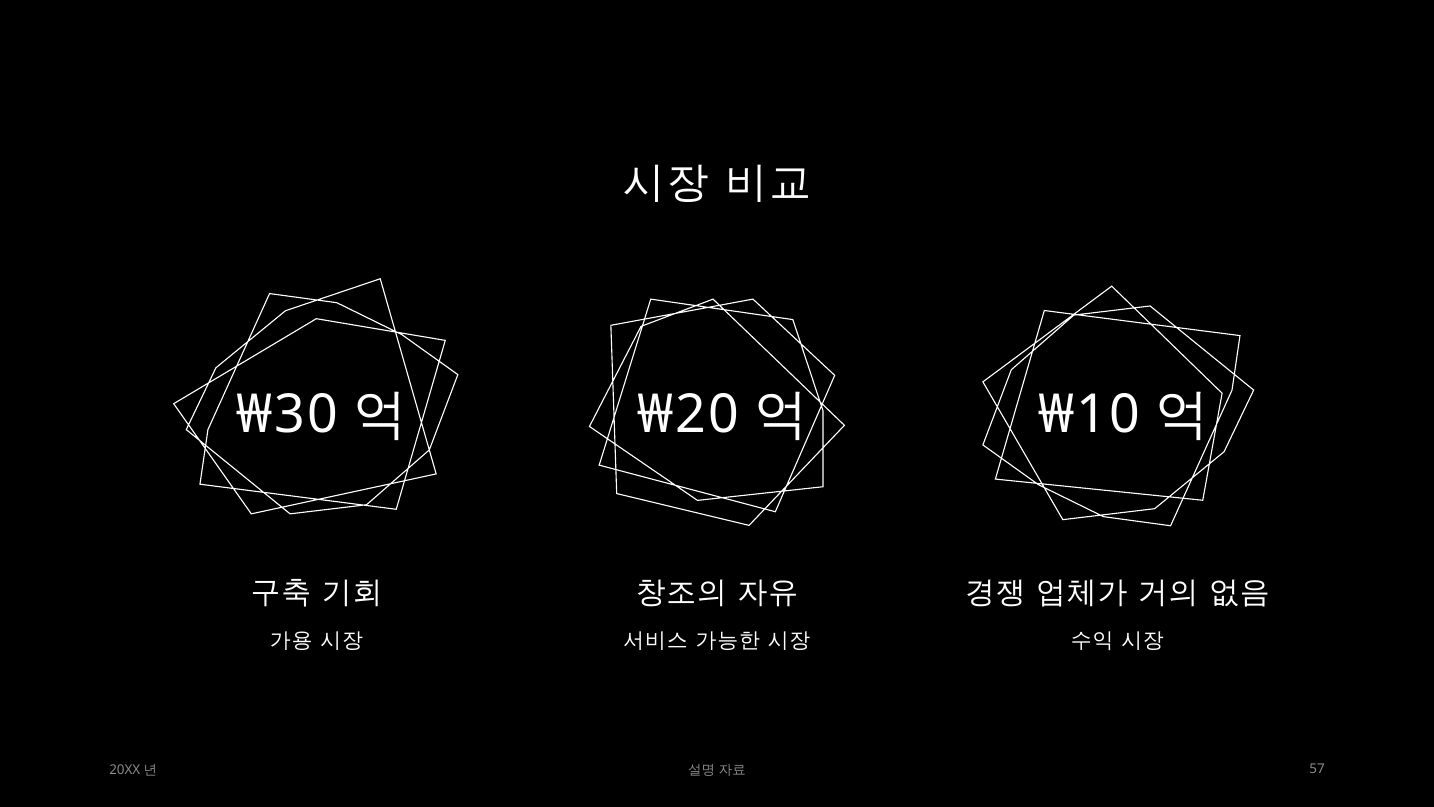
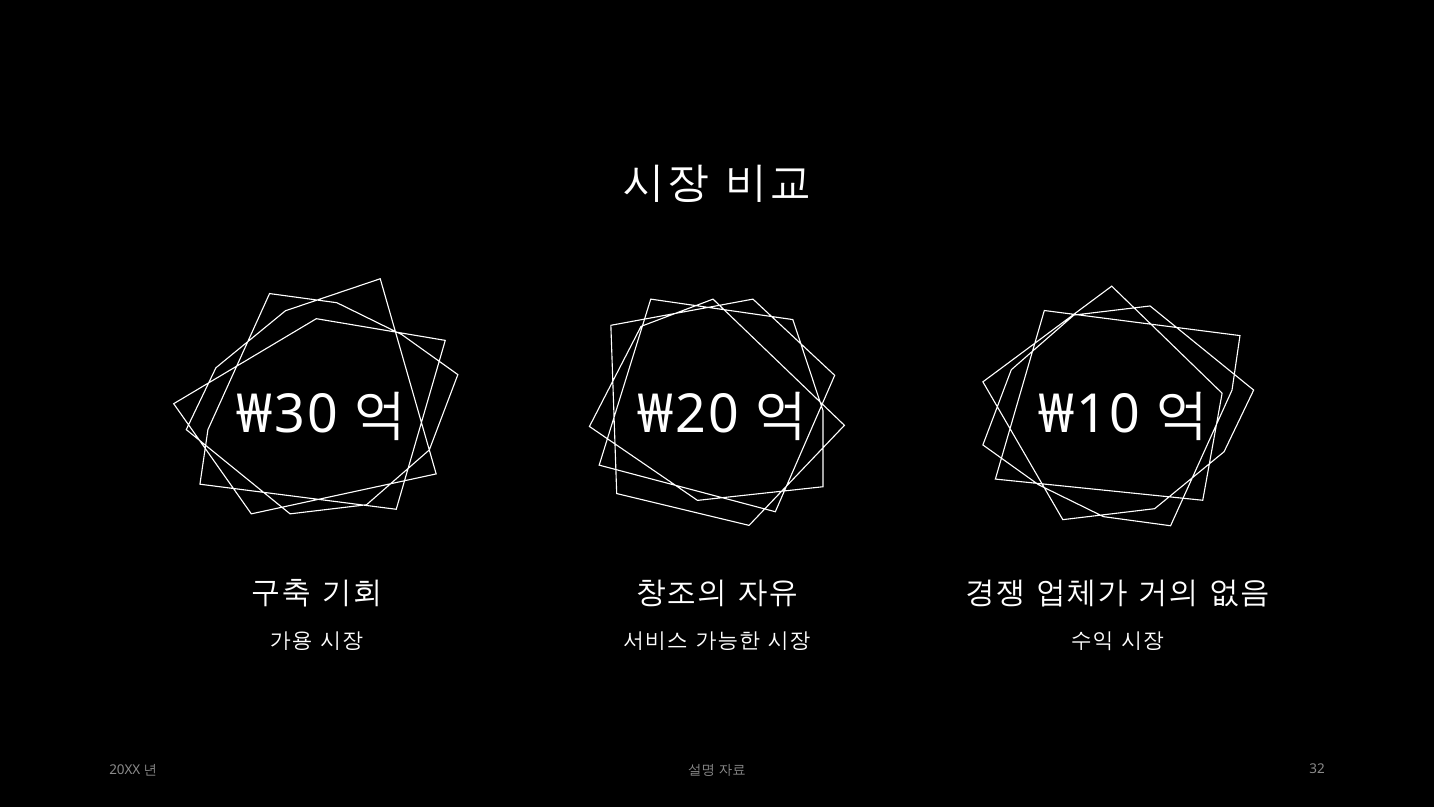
57: 57 -> 32 (1317, 769)
